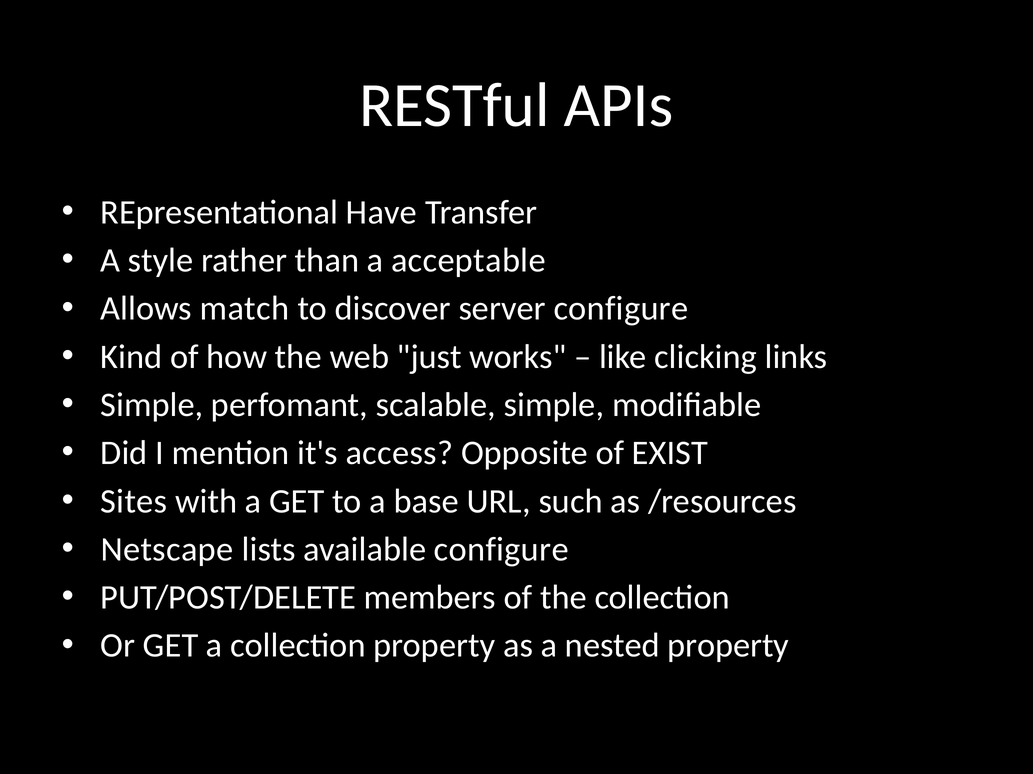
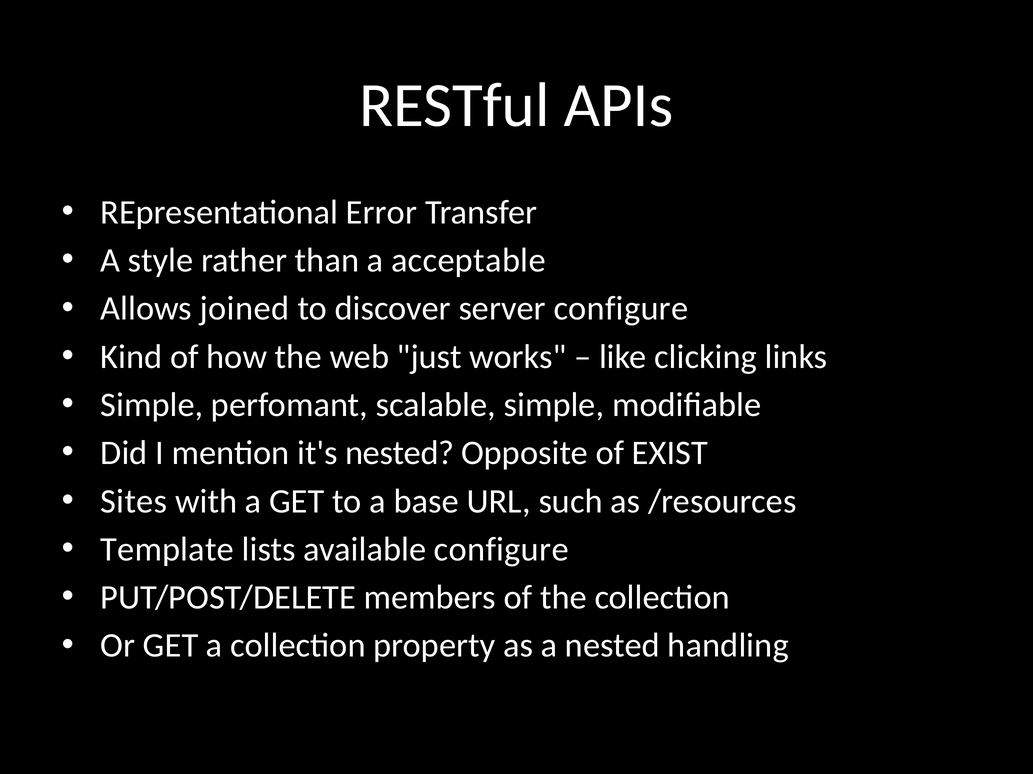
Have: Have -> Error (382, 212)
match: match -> joined (244, 309)
it's access: access -> nested (400, 453)
Netscape: Netscape -> Template (167, 550)
nested property: property -> handling (728, 646)
